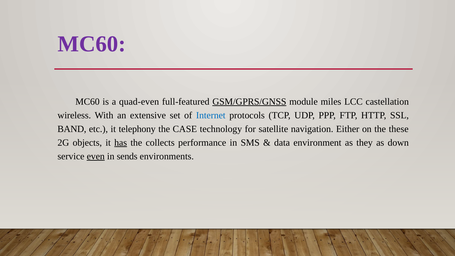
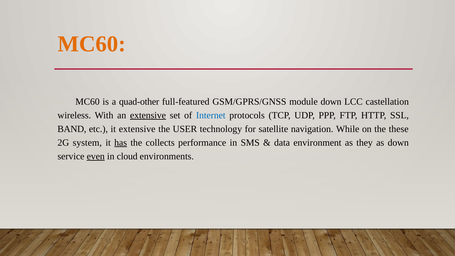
MC60 colour: purple -> orange (92, 44)
quad-even: quad-even -> quad-other (139, 102)
GSM/GPRS/GNSS underline: present -> none (249, 102)
module miles: miles -> down (331, 102)
extensive underline: none -> present (148, 115)
it telephony: telephony -> extensive (137, 129)
CASE: CASE -> USER (185, 129)
Either: Either -> While (348, 129)
objects: objects -> system (87, 143)
sends: sends -> cloud (127, 156)
